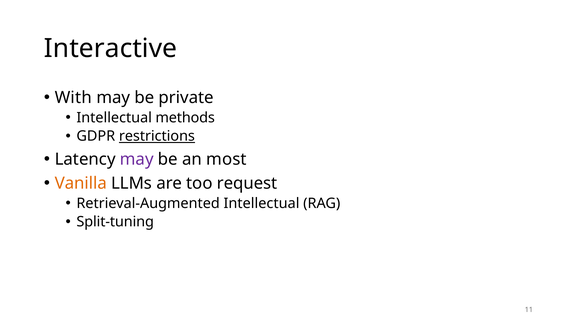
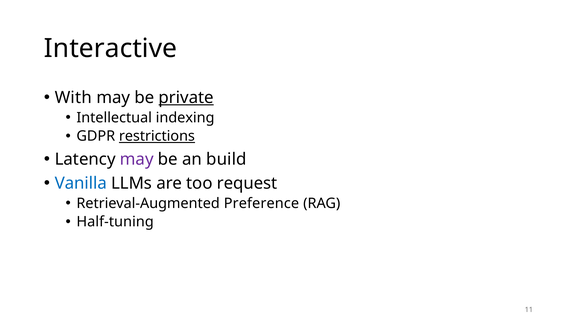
private underline: none -> present (186, 98)
methods: methods -> indexing (185, 117)
most: most -> build (226, 159)
Vanilla colour: orange -> blue (81, 183)
Retrieval-Augmented Intellectual: Intellectual -> Preference (261, 203)
Split-tuning: Split-tuning -> Half-tuning (115, 222)
